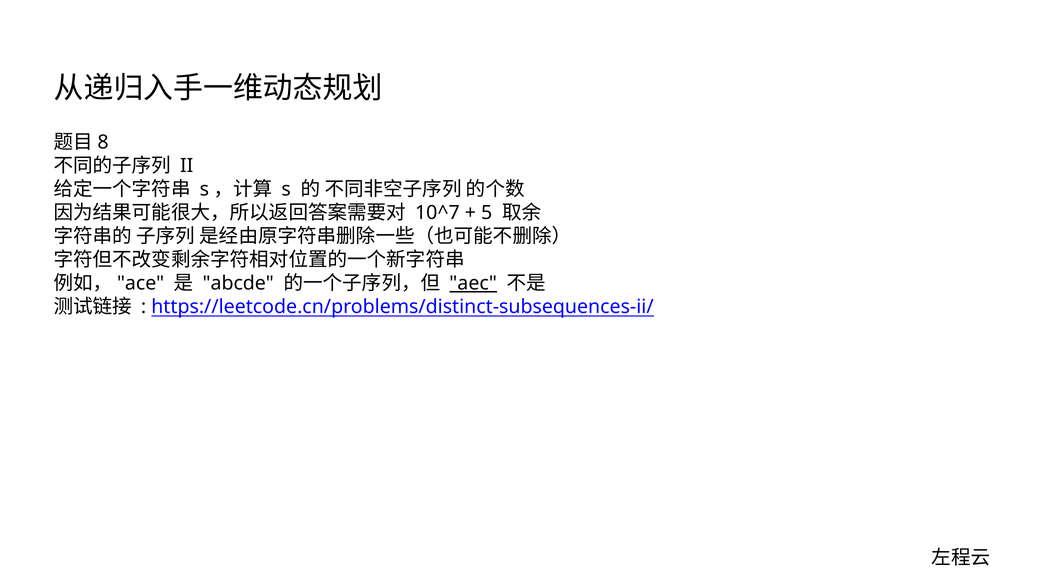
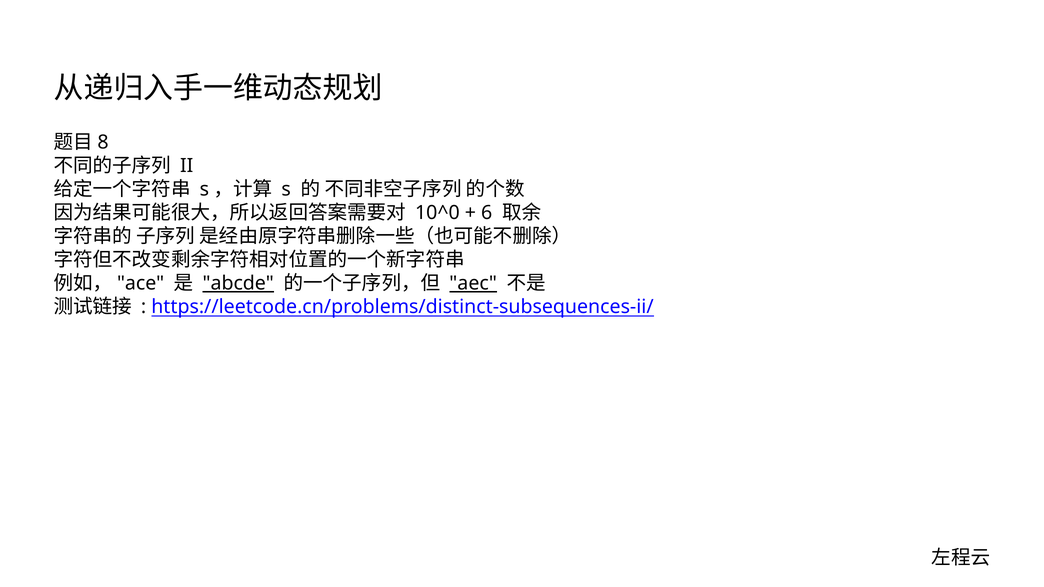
10^7: 10^7 -> 10^0 (437, 213)
5: 5 -> 6 (487, 213)
abcde underline: none -> present (238, 284)
